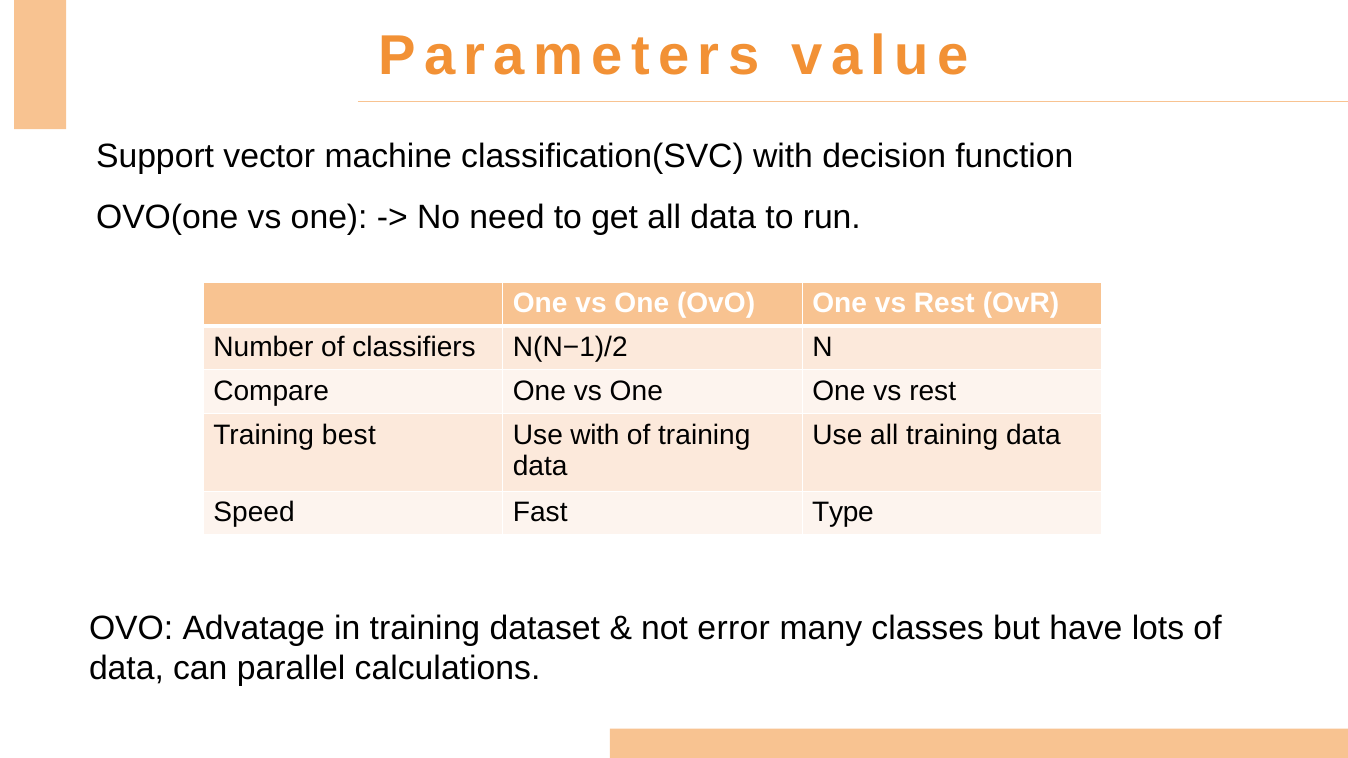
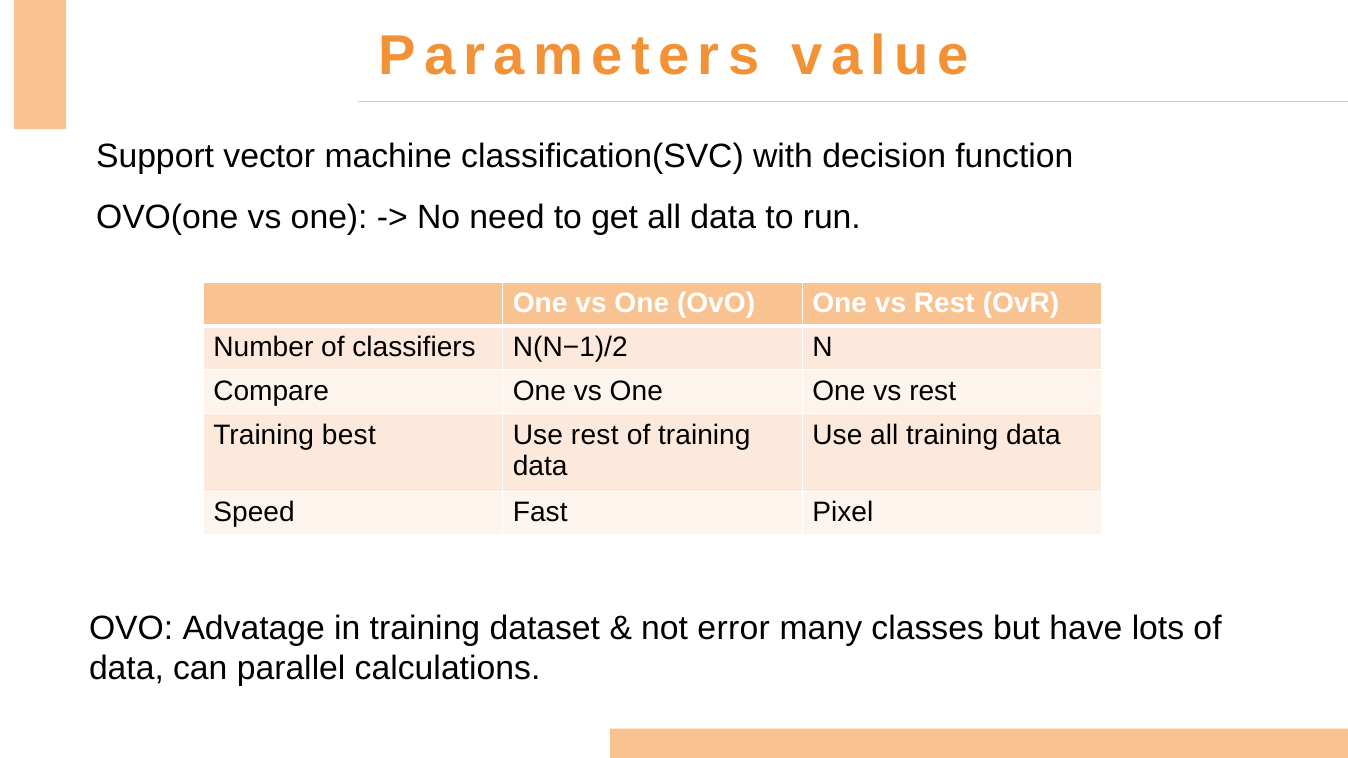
Use with: with -> rest (595, 435)
Type: Type -> Pixel (843, 513)
